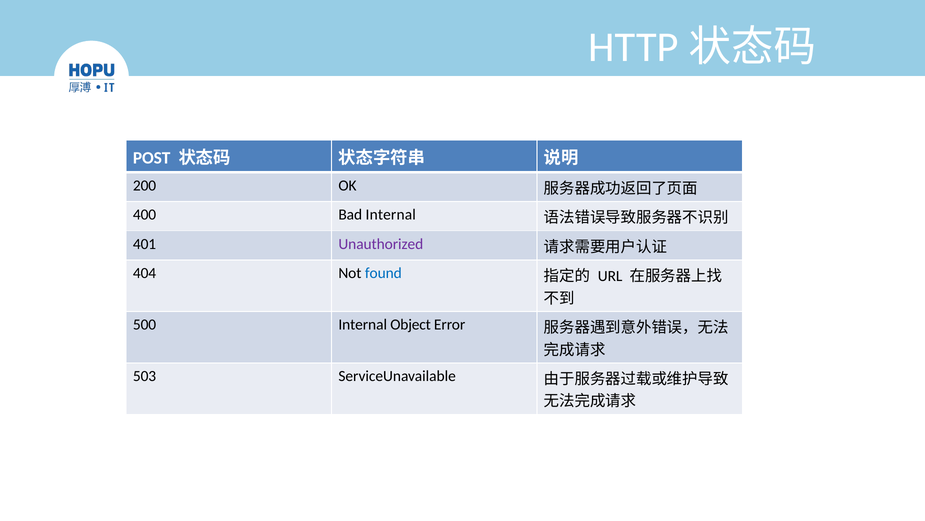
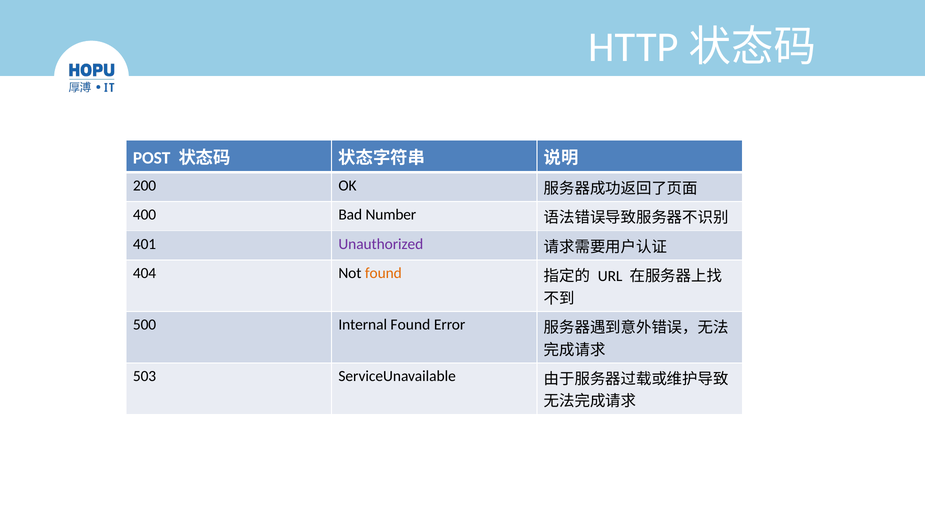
Bad Internal: Internal -> Number (391, 214)
found colour: blue -> orange (383, 273)
Internal Object: Object -> Found (410, 324)
